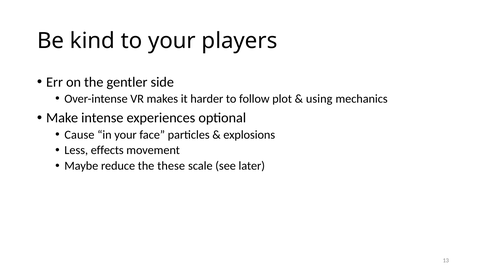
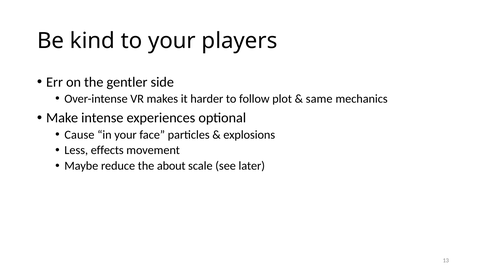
using: using -> same (319, 99)
these: these -> about (171, 166)
